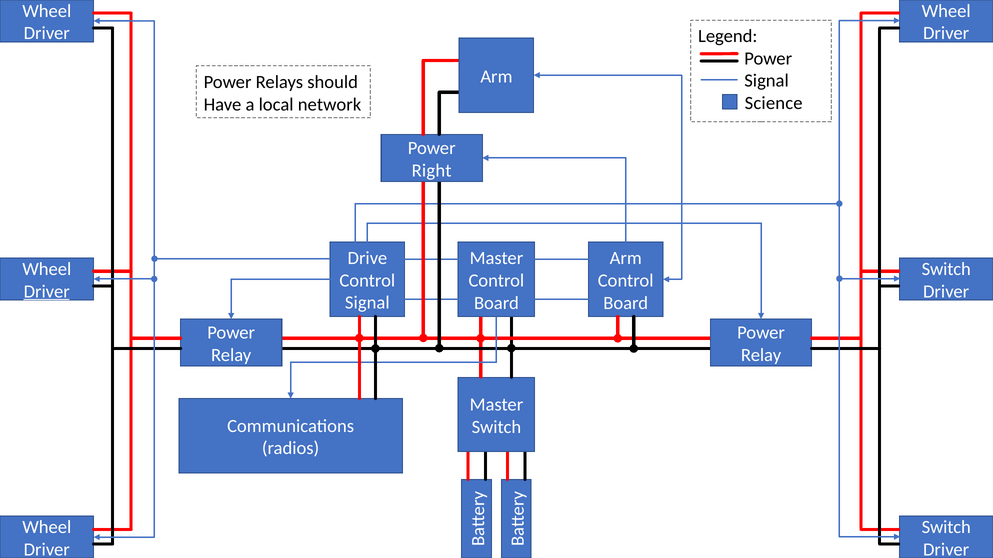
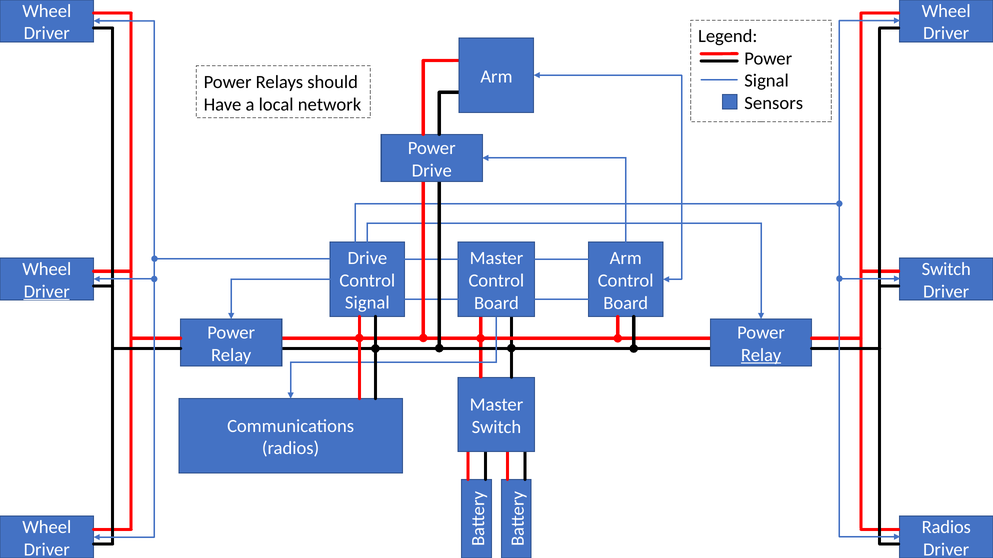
Science: Science -> Sensors (774, 103)
Right: Right -> Drive (432, 171)
Relay underline: none -> present (761, 355)
Switch: Switch -> Radios (946, 528)
